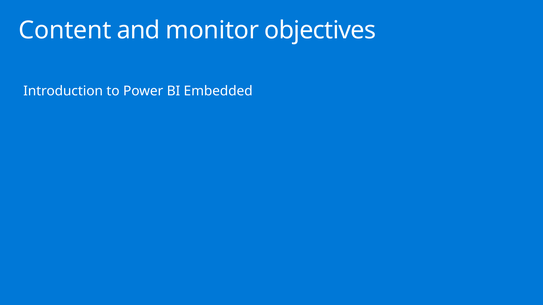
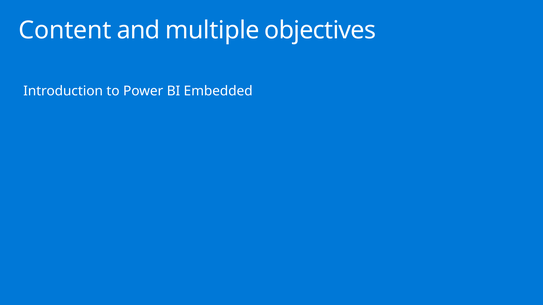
monitor: monitor -> multiple (212, 30)
